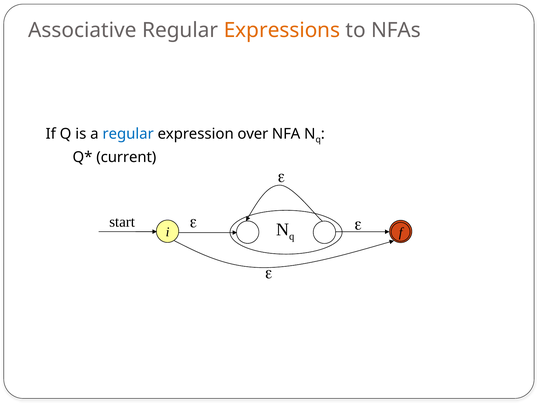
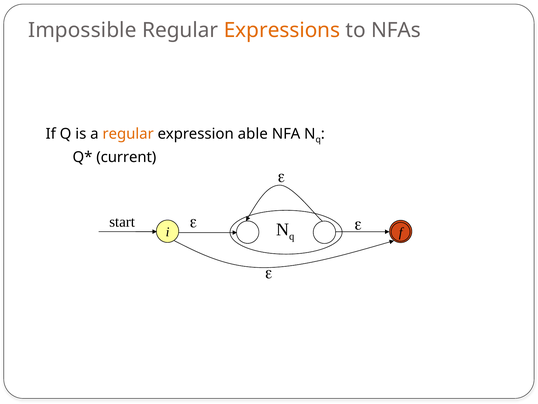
Associative: Associative -> Impossible (82, 30)
regular colour: blue -> orange (128, 134)
over: over -> able (253, 134)
